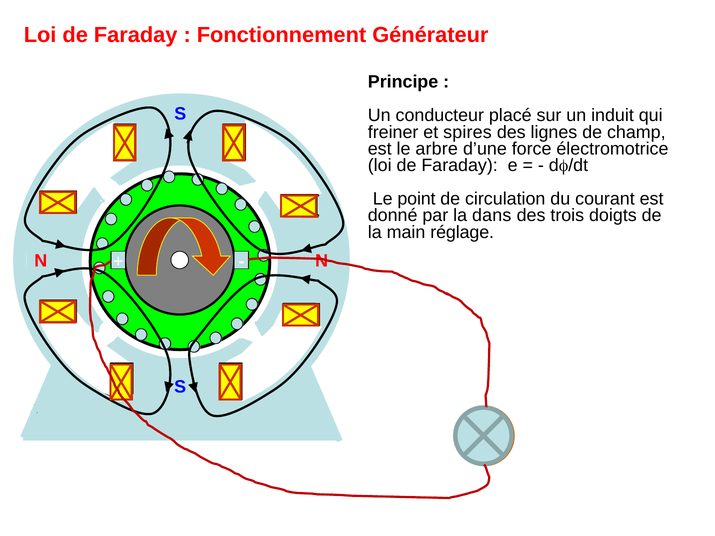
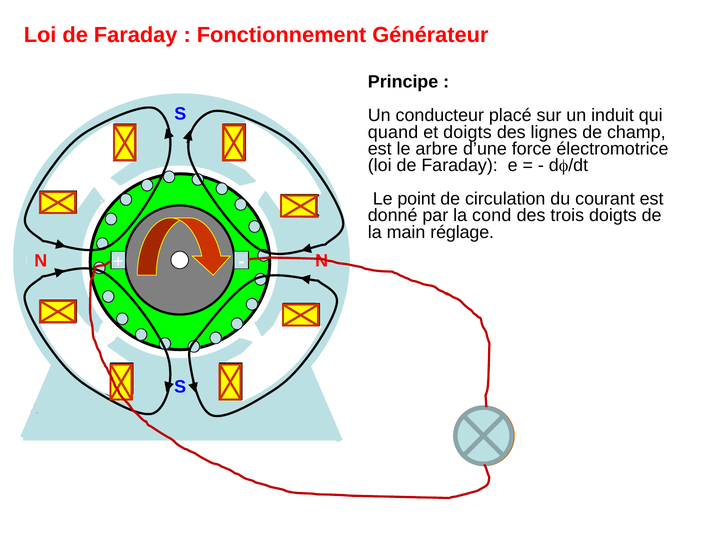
freiner: freiner -> quand (393, 132)
et spires: spires -> doigts (467, 132)
dans: dans -> cond (492, 216)
